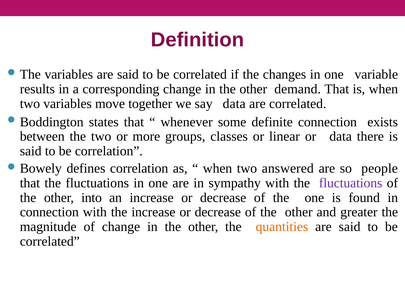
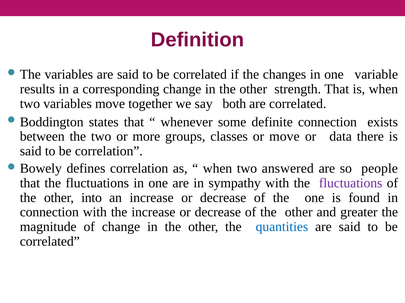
demand: demand -> strength (298, 89)
say data: data -> both (234, 104)
or linear: linear -> move (284, 137)
quantities colour: orange -> blue (282, 227)
